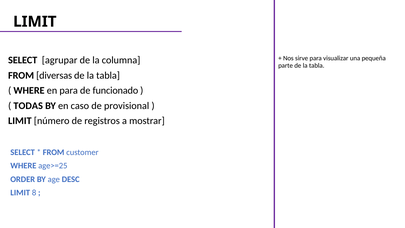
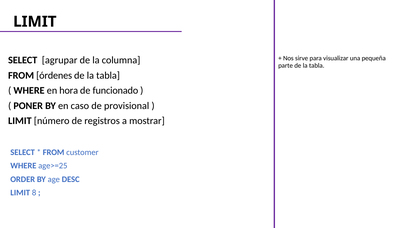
diversas: diversas -> órdenes (54, 75)
en para: para -> hora (69, 90)
TODAS: TODAS -> PONER (28, 106)
